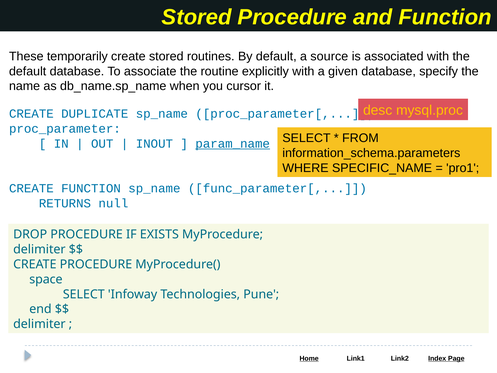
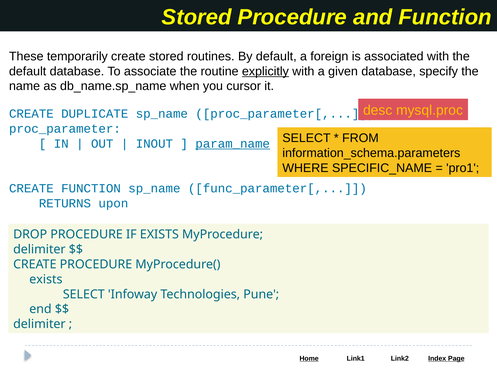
source: source -> foreign (329, 56)
explicitly underline: none -> present (265, 71)
null: null -> upon (113, 203)
space: space -> exists (46, 279)
